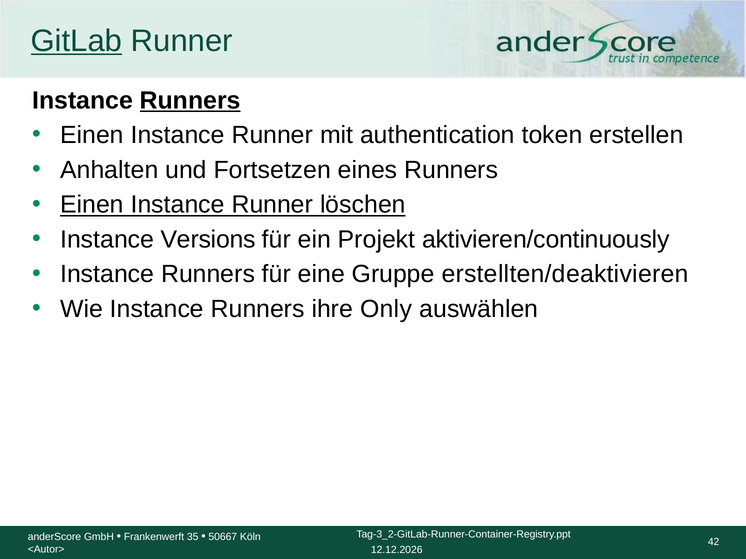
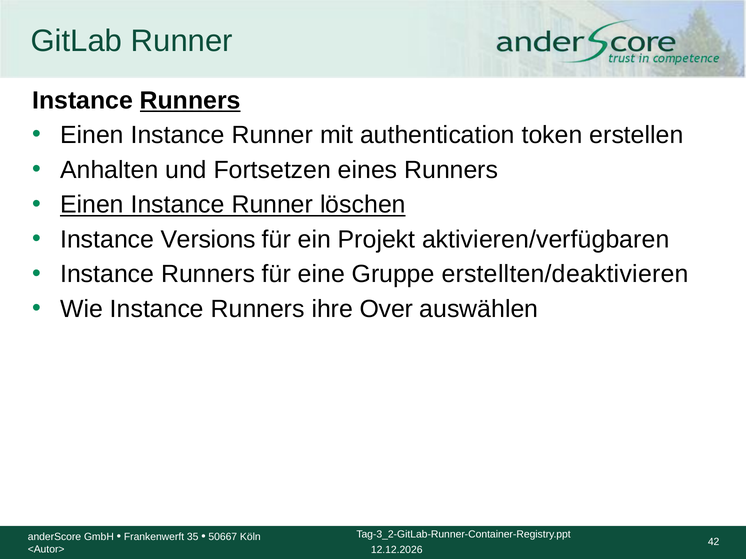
GitLab underline: present -> none (77, 41)
aktivieren/continuously: aktivieren/continuously -> aktivieren/verfügbaren (546, 240)
Only: Only -> Over (386, 309)
